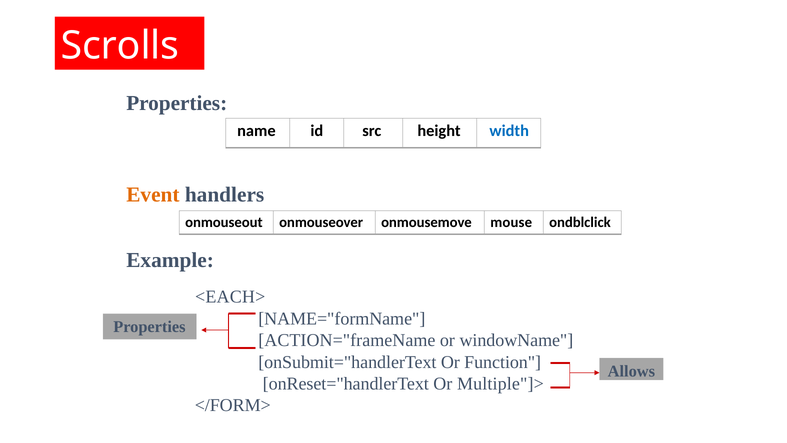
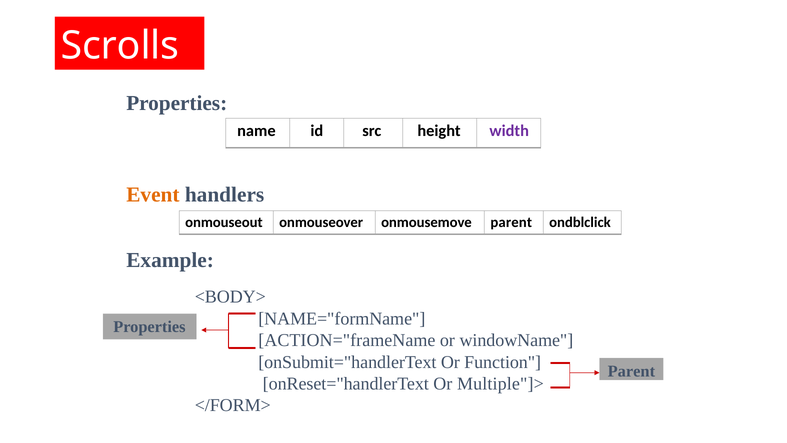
width colour: blue -> purple (509, 131)
onmousemove mouse: mouse -> parent (511, 222)
<EACH>: <EACH> -> <BODY> (230, 297)
Allows: Allows -> Parent (631, 371)
